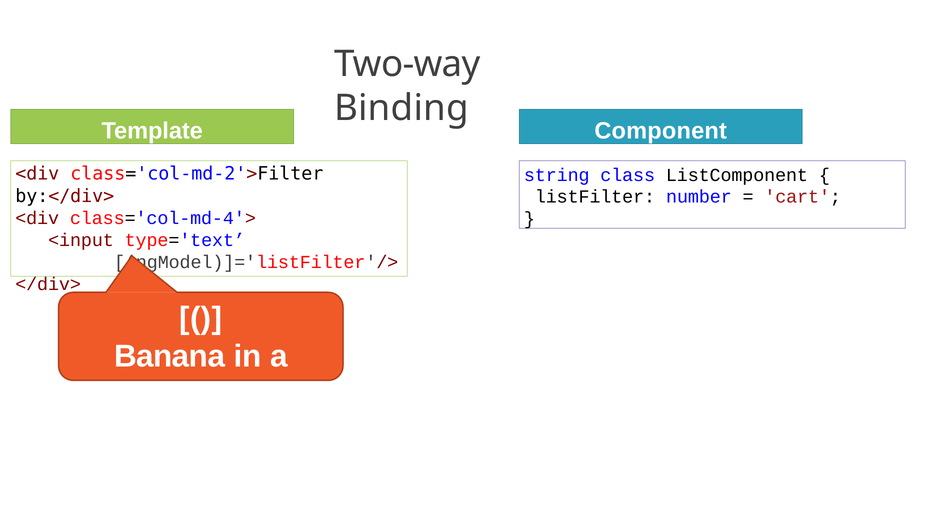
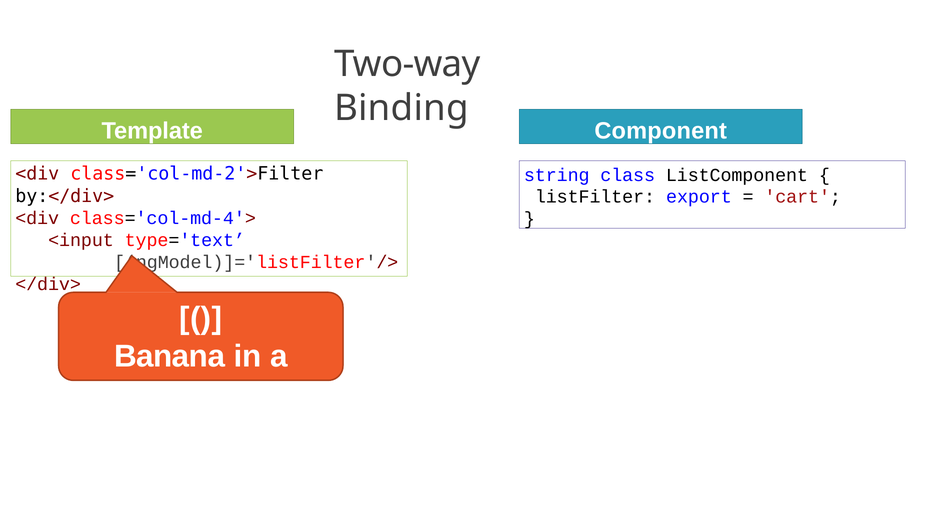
number: number -> export (699, 197)
